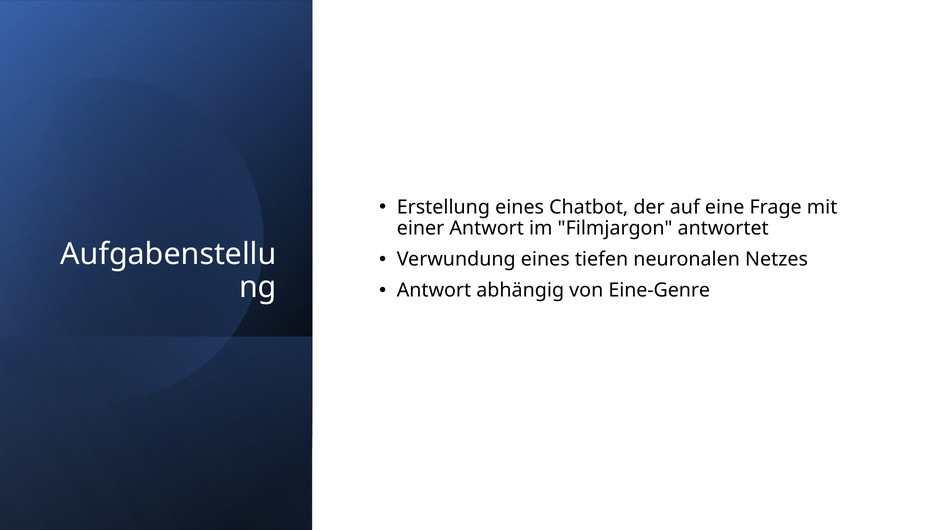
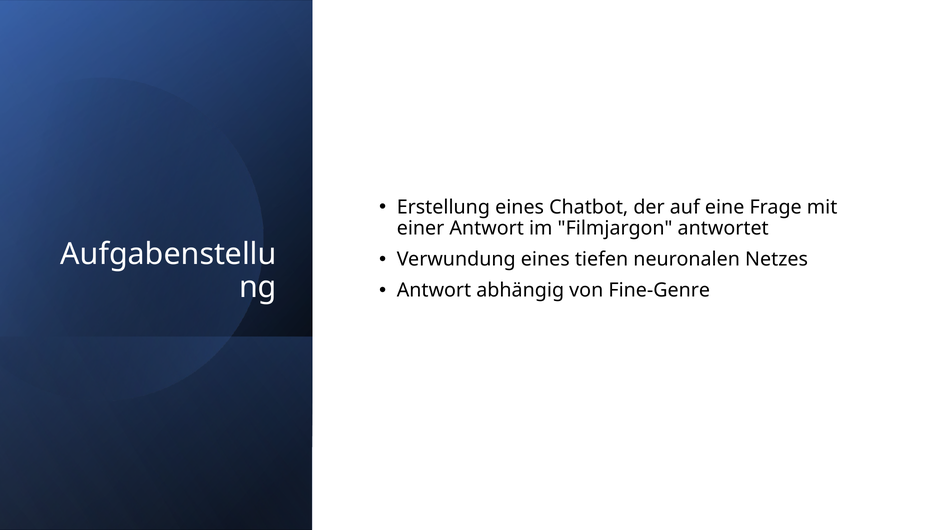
Eine-Genre: Eine-Genre -> Fine-Genre (659, 291)
